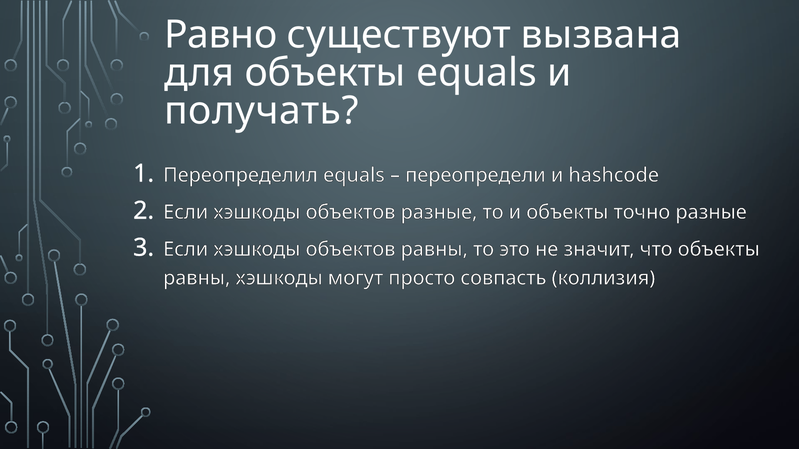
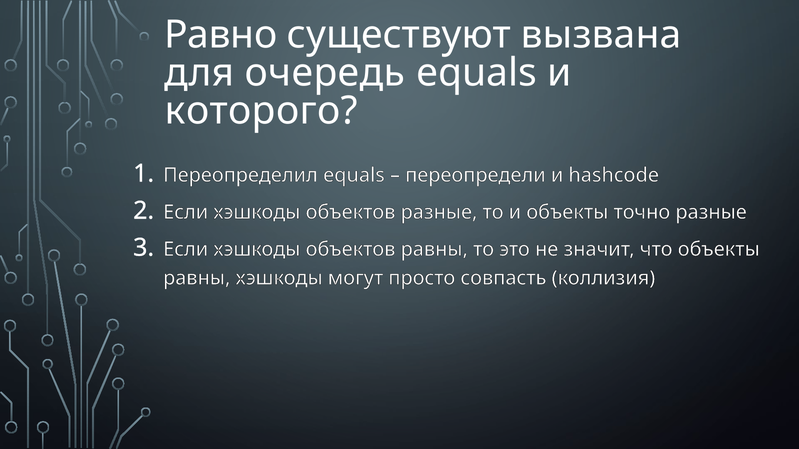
для объекты: объекты -> очередь (325, 73)
получать: получать -> которого (261, 111)
